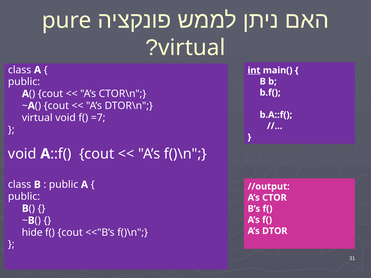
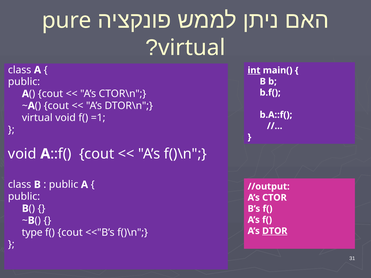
=7: =7 -> =1 (98, 118)
DTOR underline: none -> present (275, 231)
hide: hide -> type (32, 233)
